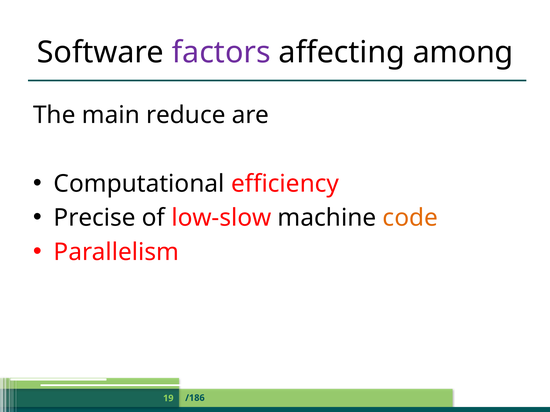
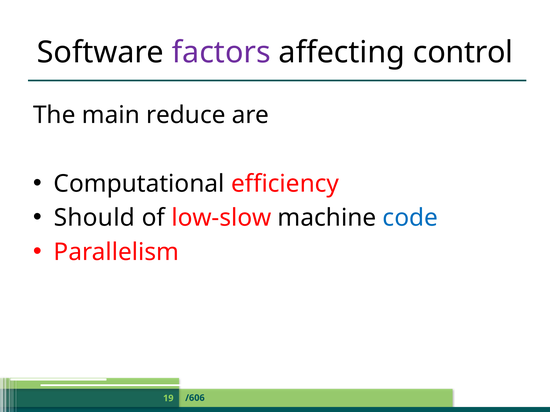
among: among -> control (463, 52)
Precise: Precise -> Should (94, 218)
code colour: orange -> blue (410, 218)
/186: /186 -> /606 (195, 398)
